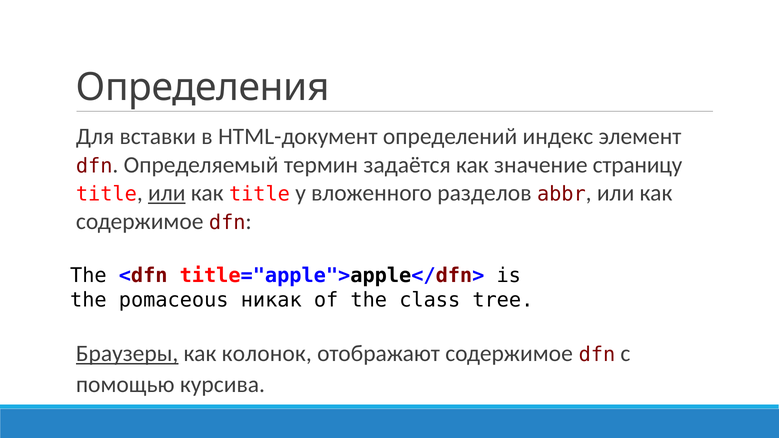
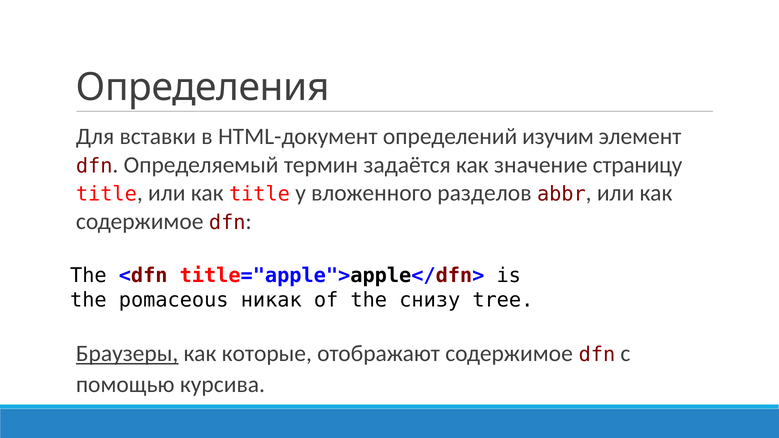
индекс: индекс -> изучим (558, 137)
или underline: present -> none (167, 193)
class: class -> снизу (430, 300)
колонок: колонок -> которые (267, 354)
